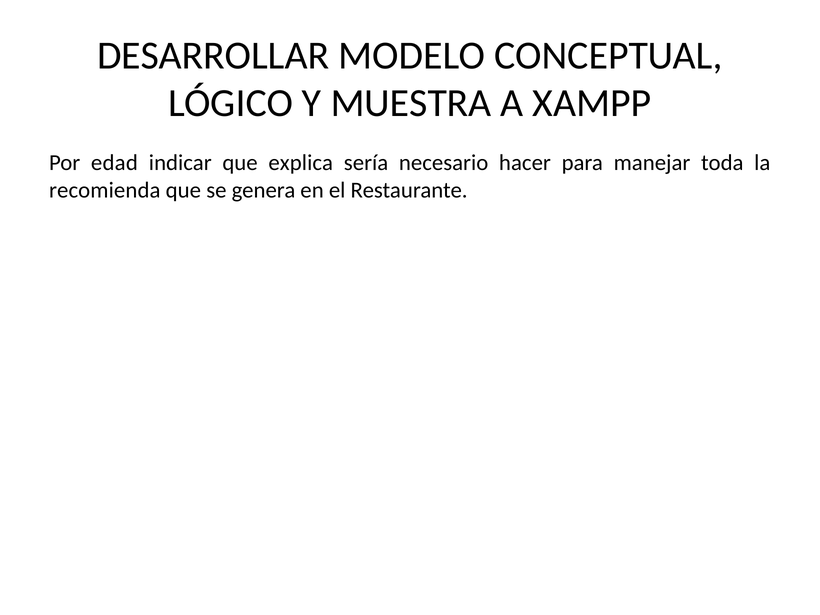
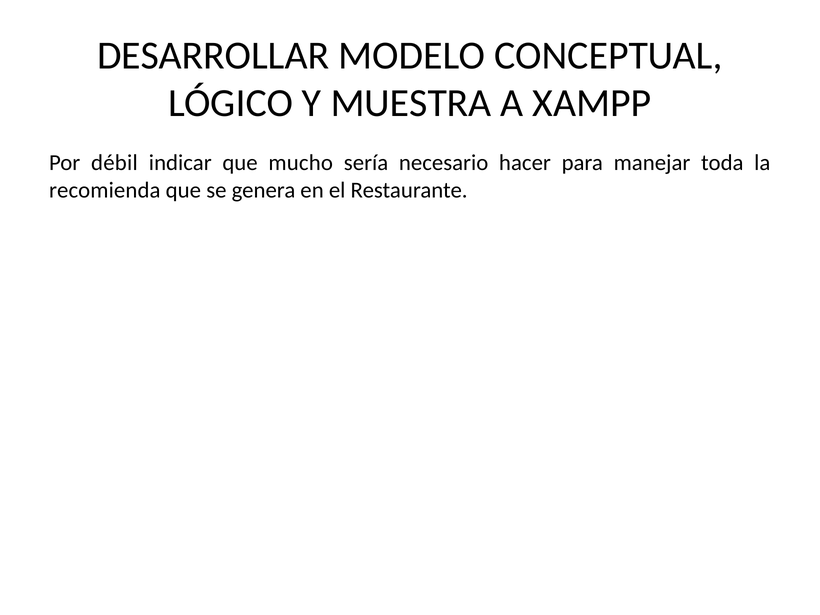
edad: edad -> débil (114, 163)
explica: explica -> mucho (301, 163)
